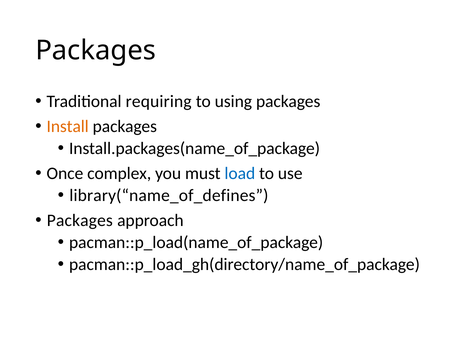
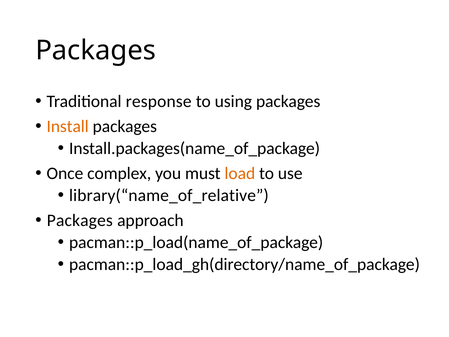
requiring: requiring -> response (159, 101)
load colour: blue -> orange (240, 173)
library(“name_of_defines: library(“name_of_defines -> library(“name_of_relative (169, 195)
